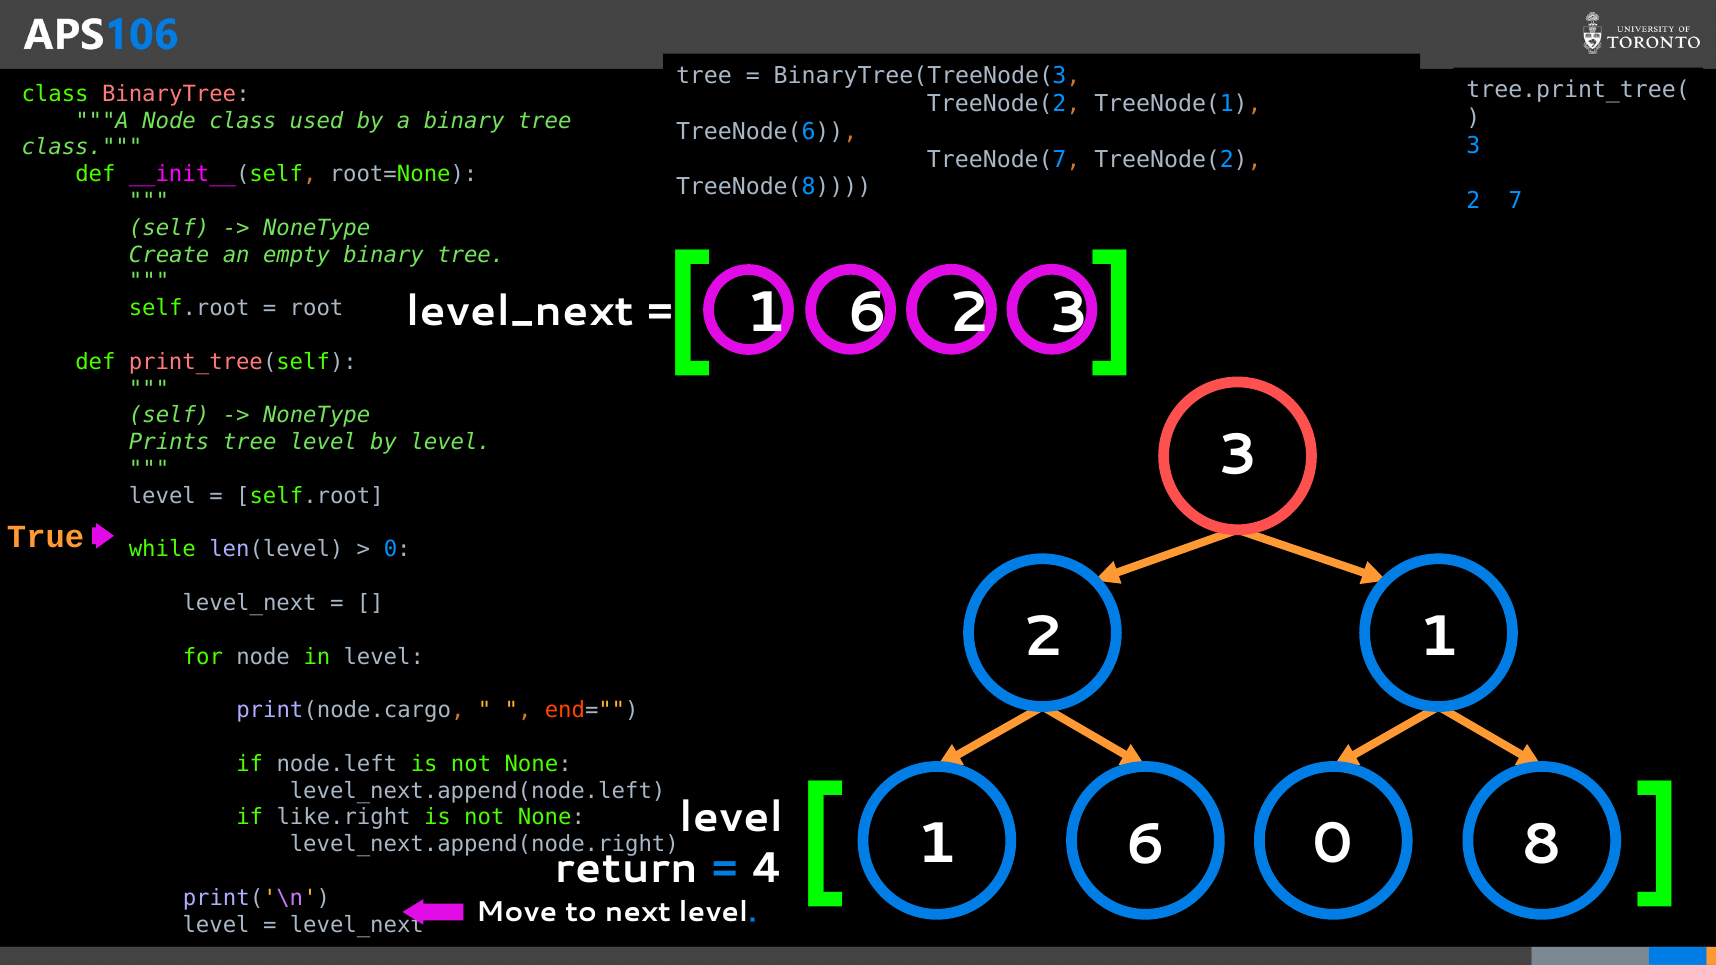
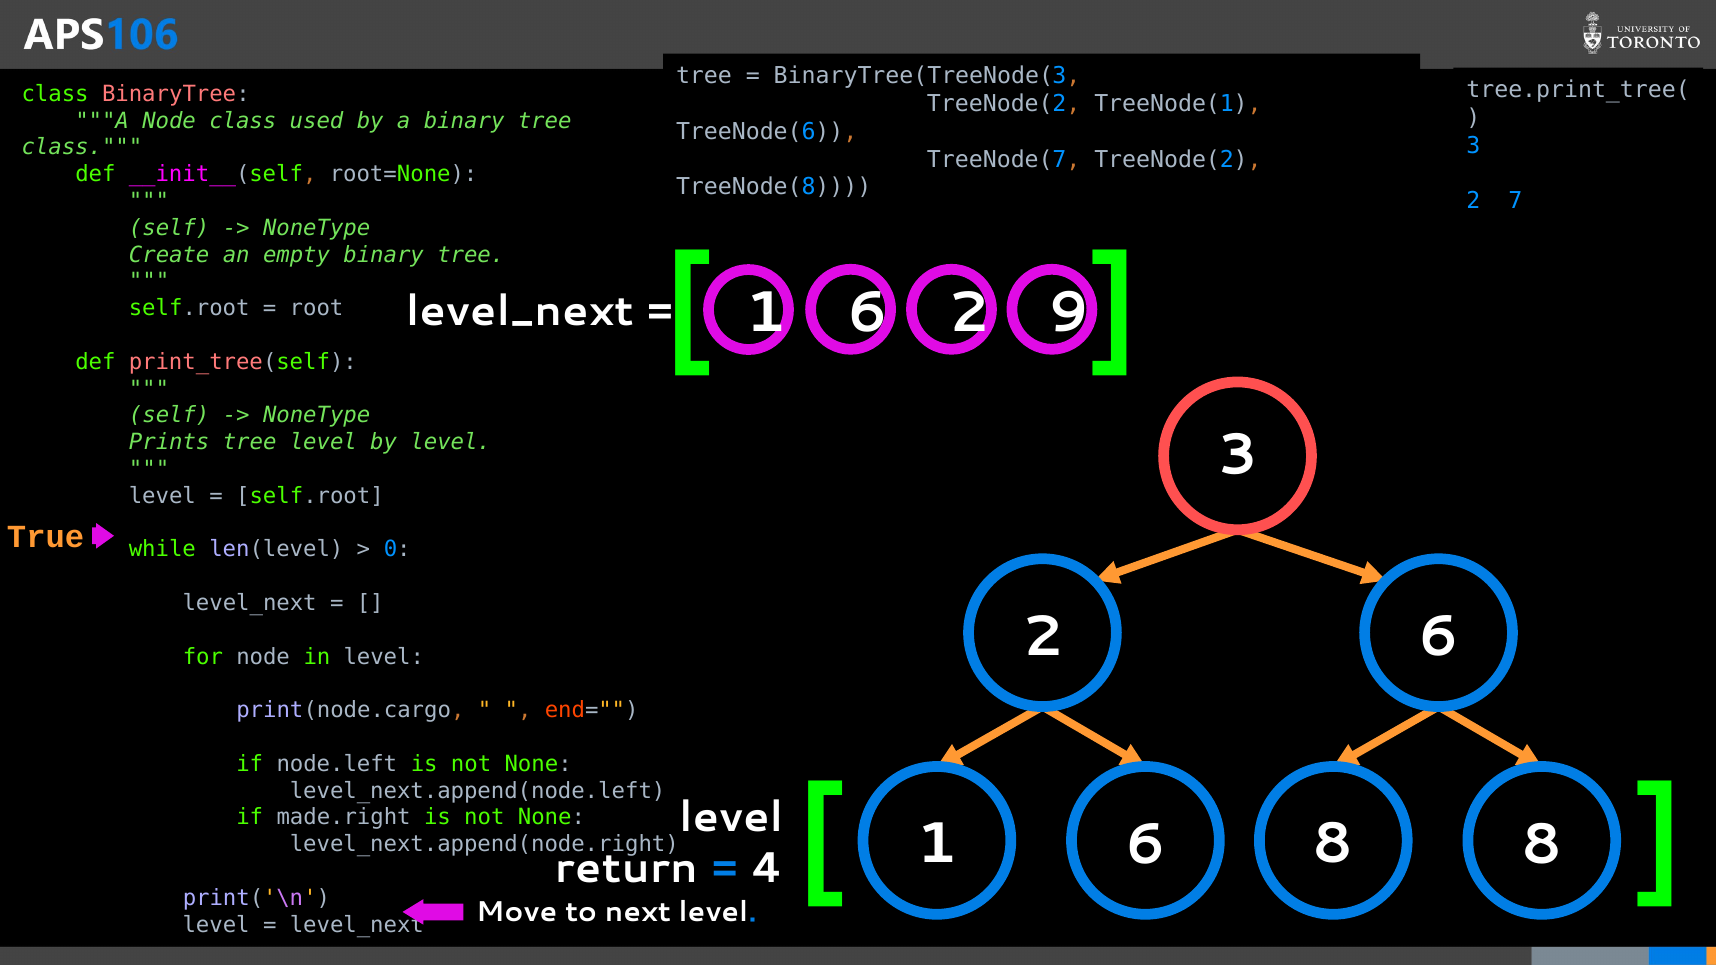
2 3: 3 -> 9 (1069, 313)
2 1: 1 -> 6 (1439, 637)
like.right: like.right -> made.right (344, 818)
6 0: 0 -> 8 (1333, 844)
